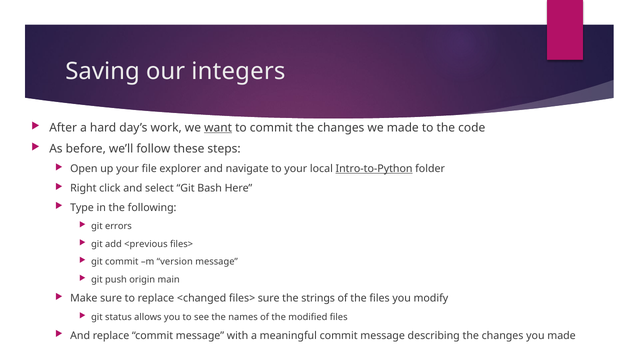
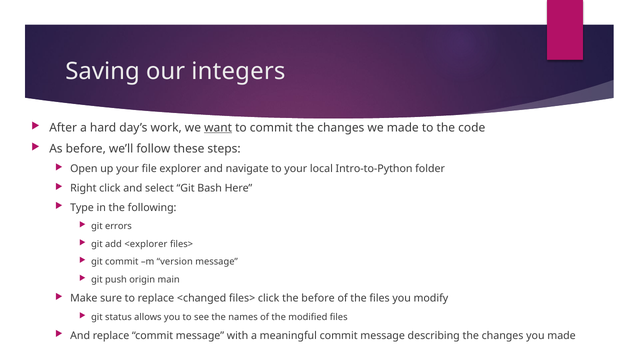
Intro-to-Python underline: present -> none (374, 169)
<previous: <previous -> <explorer (146, 244)
files> sure: sure -> click (269, 299)
the strings: strings -> before (318, 299)
